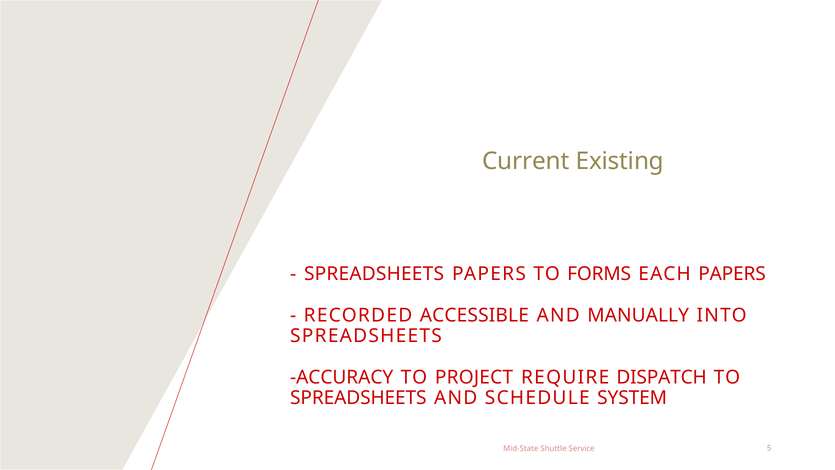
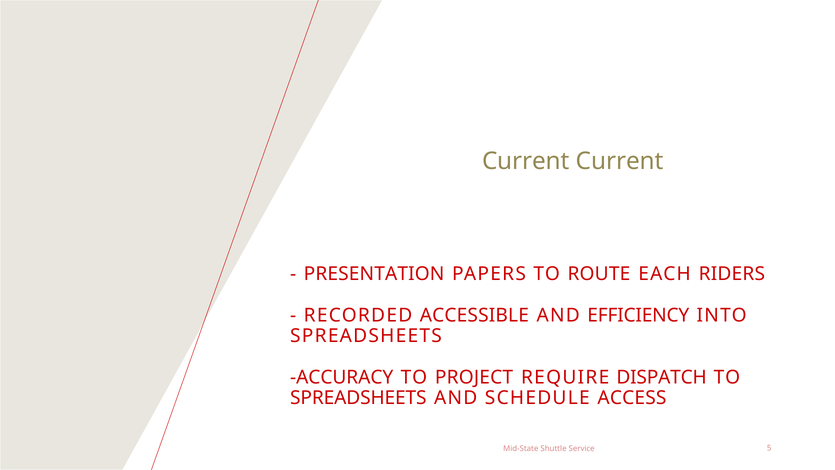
Current Existing: Existing -> Current (620, 161)
SPREADSHEETS: SPREADSHEETS -> PRESENTATION (374, 274)
FORMS: FORMS -> ROUTE (599, 274)
EACH PAPERS: PAPERS -> RIDERS (732, 274)
MANUALLY: MANUALLY -> EFFICIENCY (638, 315)
SYSTEM: SYSTEM -> ACCESS (632, 398)
